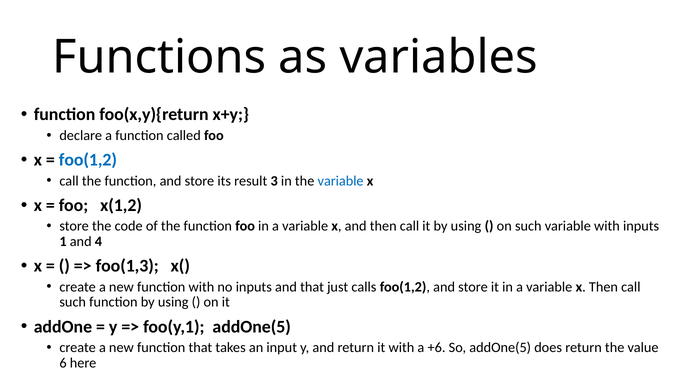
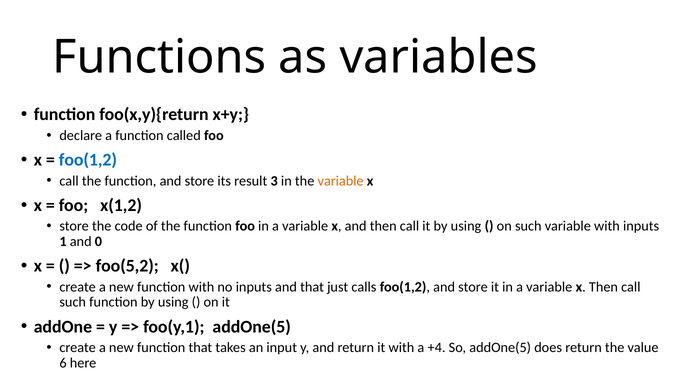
variable colour: blue -> orange (341, 181)
4: 4 -> 0 (98, 241)
foo(1,3: foo(1,3 -> foo(5,2 (127, 266)
+6: +6 -> +4 (437, 347)
